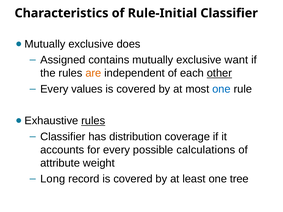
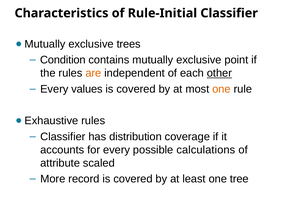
does: does -> trees (129, 44)
Assigned: Assigned -> Condition (63, 60)
want: want -> point (236, 60)
one colour: blue -> orange (221, 89)
rules underline: present -> none (93, 121)
weight: weight -> scaled (99, 163)
Long: Long -> More (53, 179)
